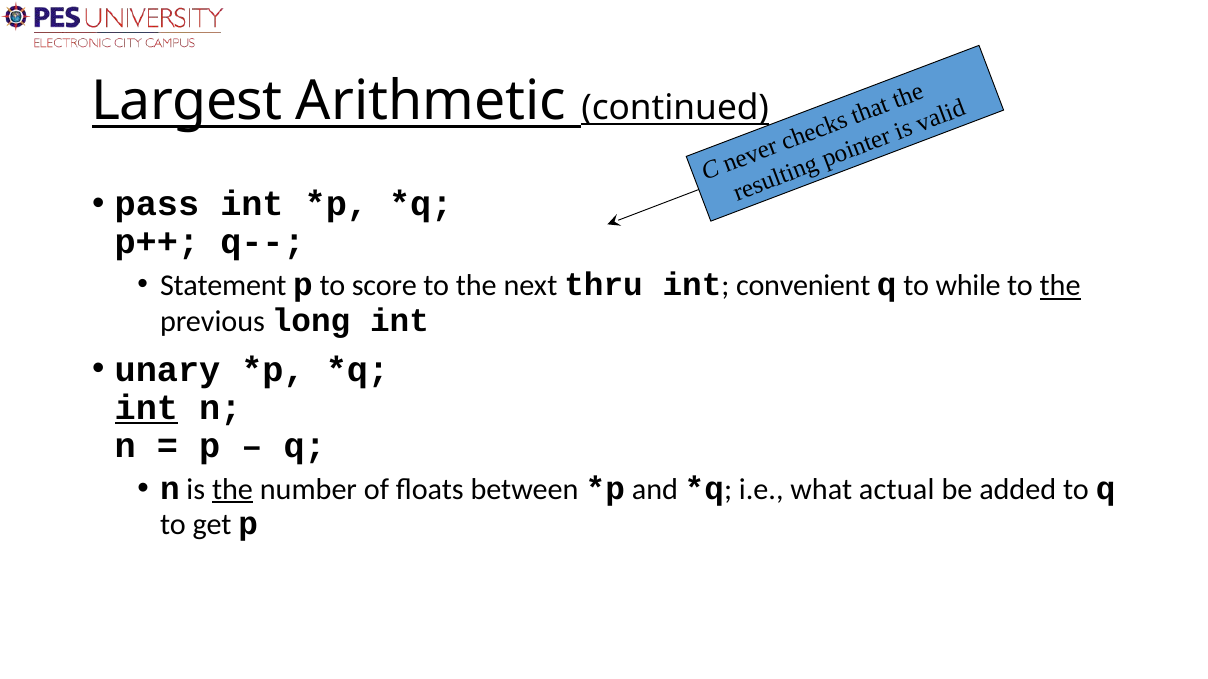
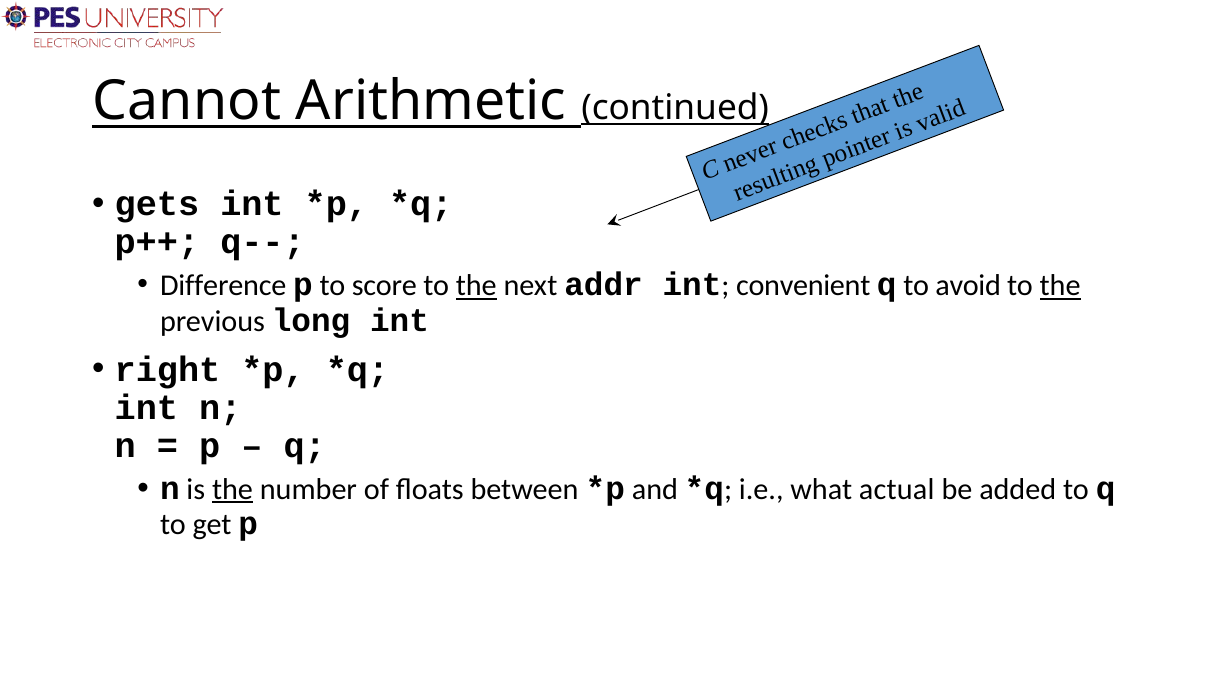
Largest: Largest -> Cannot (187, 101)
pass: pass -> gets (157, 204)
Statement: Statement -> Difference (223, 286)
the underline: none -> present (476, 286)
thru: thru -> addr (604, 285)
while: while -> avoid (968, 286)
unary: unary -> right (168, 370)
int underline: present -> none (146, 408)
